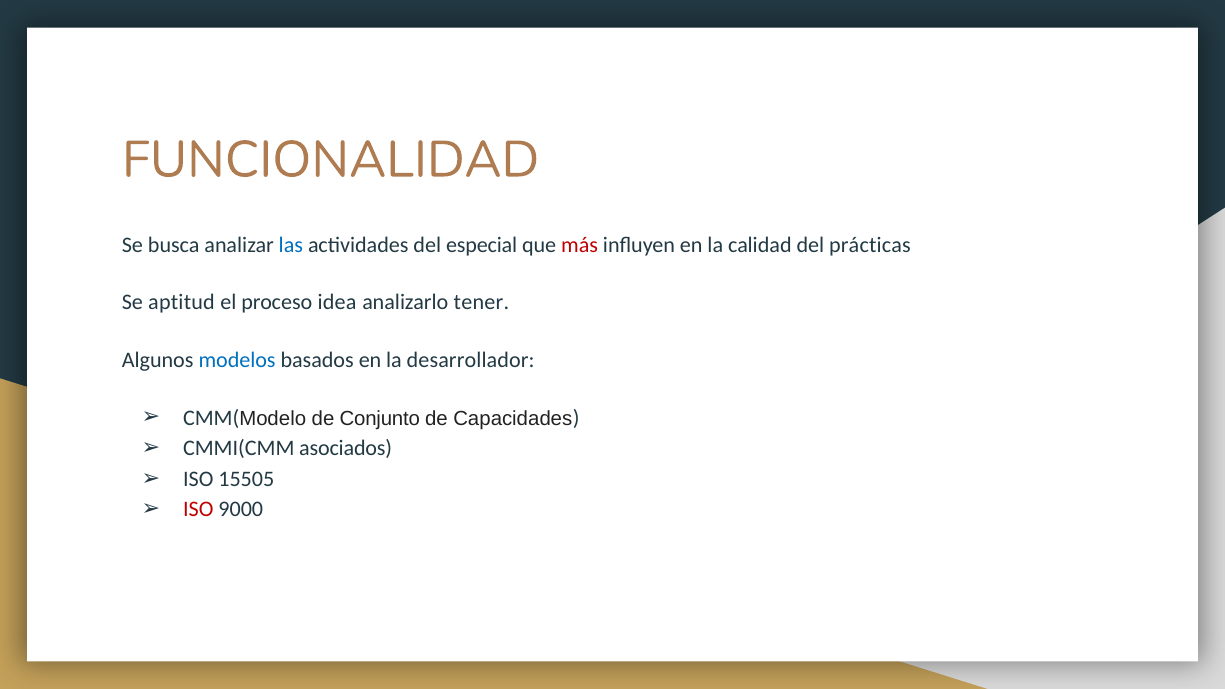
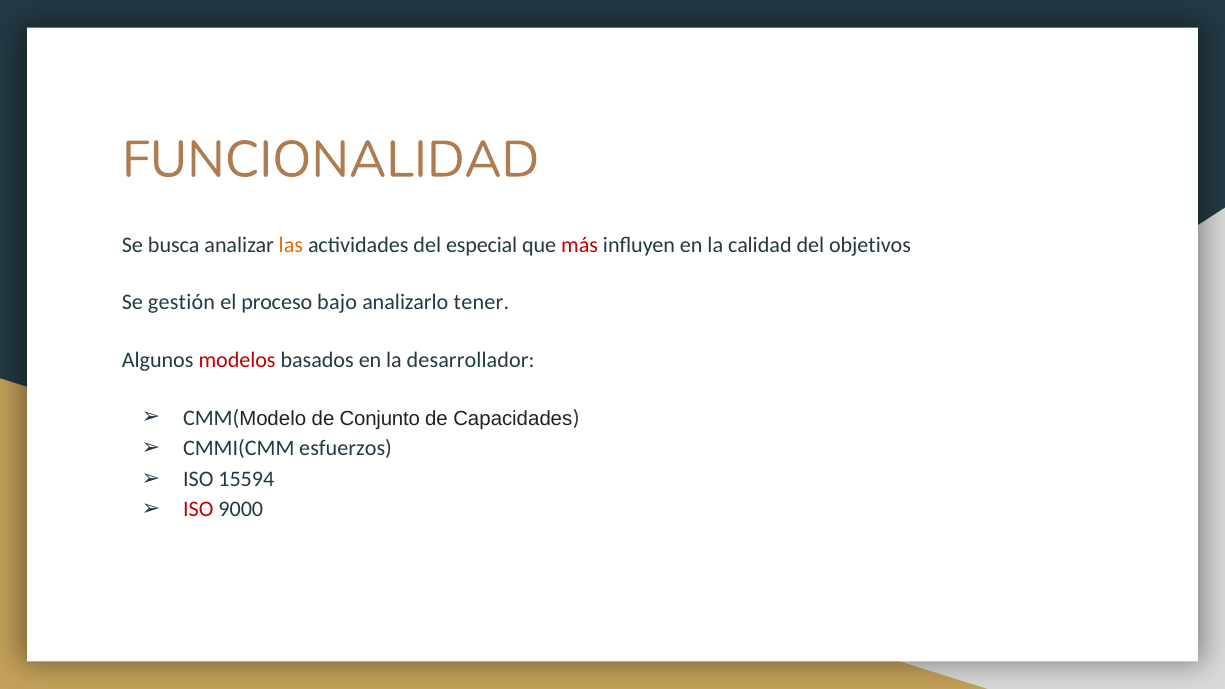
las colour: blue -> orange (291, 245)
prácticas: prácticas -> objetivos (870, 245)
aptitud: aptitud -> gestión (182, 303)
idea: idea -> bajo (337, 303)
modelos colour: blue -> red (237, 360)
asociados: asociados -> esfuerzos (346, 449)
15505: 15505 -> 15594 (246, 479)
